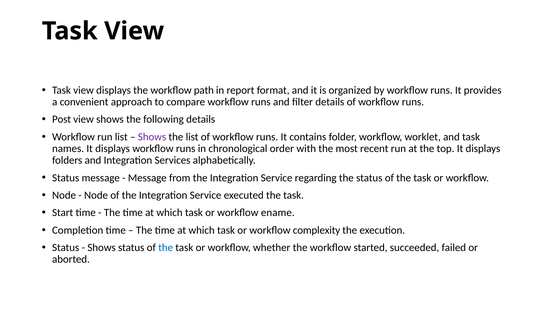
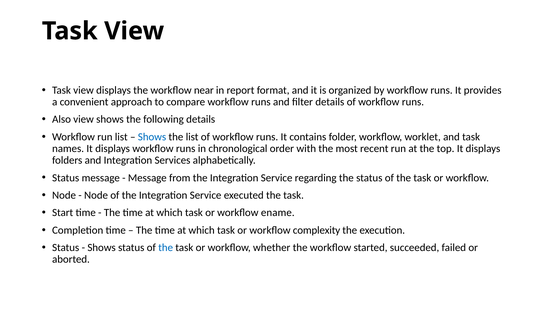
path: path -> near (204, 90)
Post: Post -> Also (62, 119)
Shows colour: purple -> blue (152, 137)
